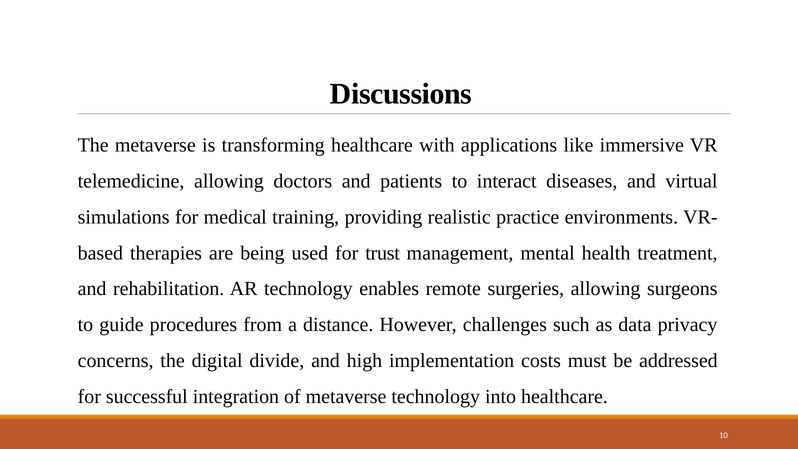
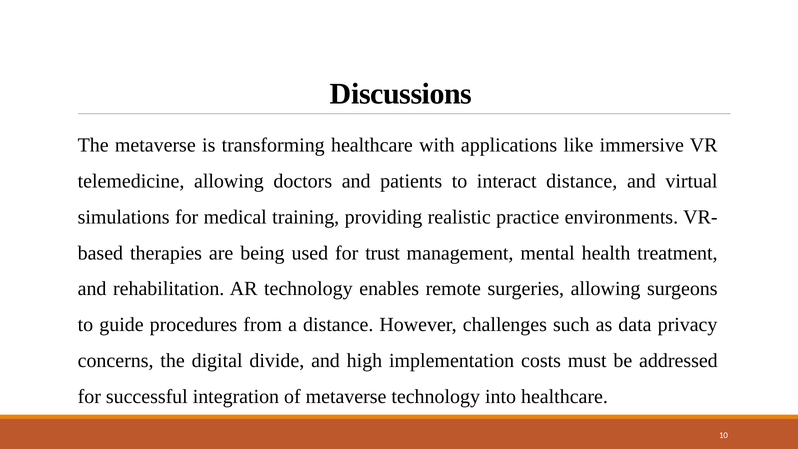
interact diseases: diseases -> distance (582, 181)
